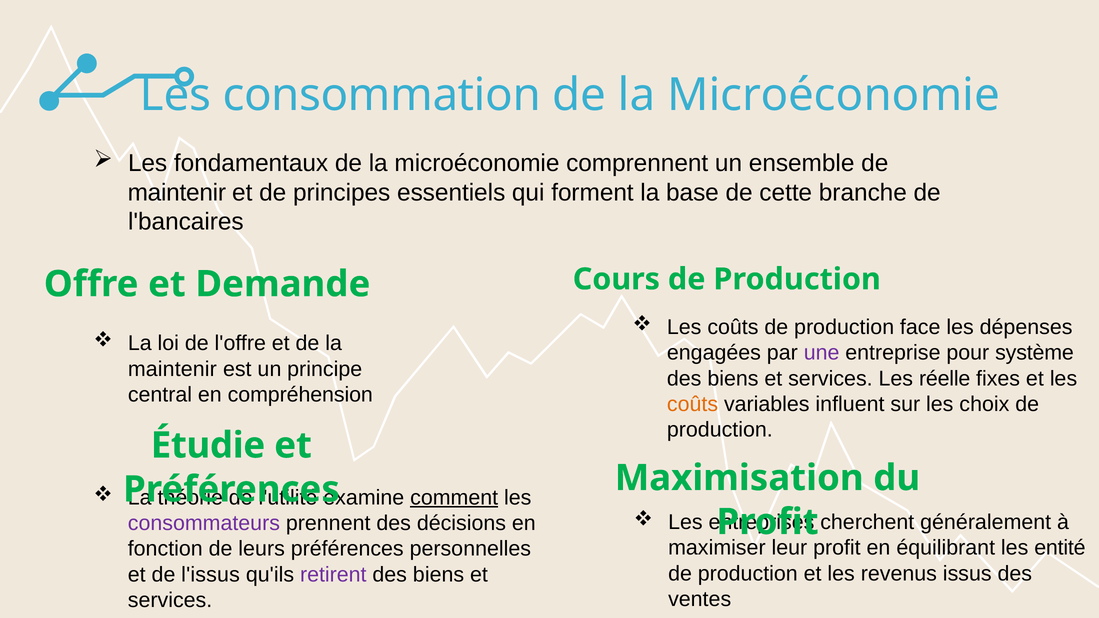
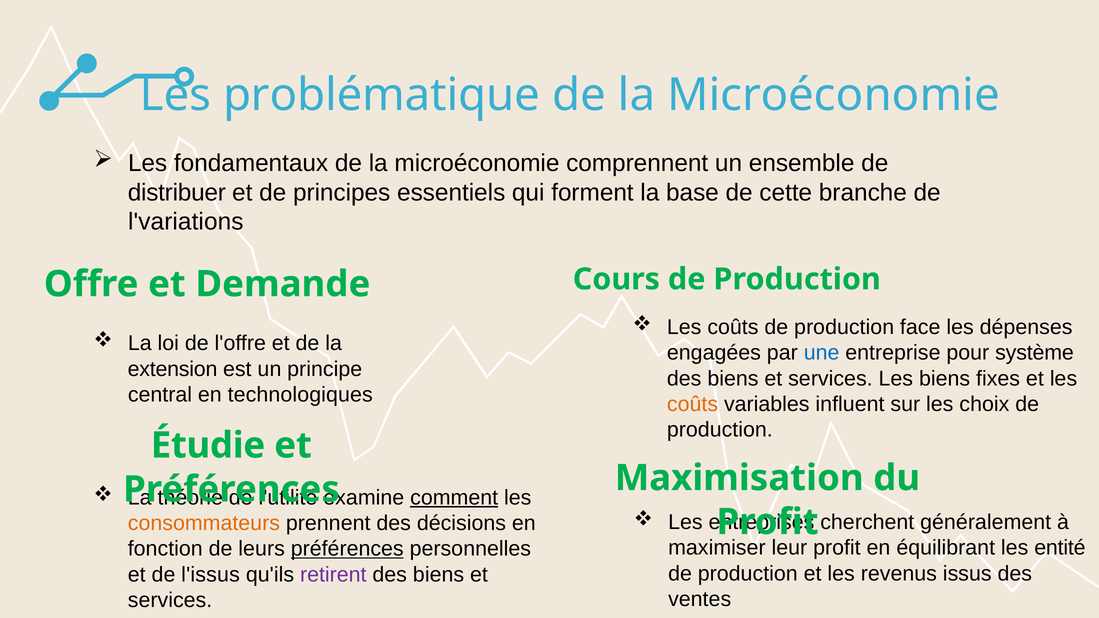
consommation: consommation -> problématique (382, 95)
maintenir: maintenir -> distribuer (177, 193)
l'bancaires: l'bancaires -> l'variations (186, 222)
une colour: purple -> blue (822, 353)
maintenir: maintenir -> extension (173, 369)
Les réelle: réelle -> biens (945, 379)
compréhension: compréhension -> technologiques (300, 395)
consommateurs colour: purple -> orange (204, 523)
préférences underline: none -> present (347, 549)
